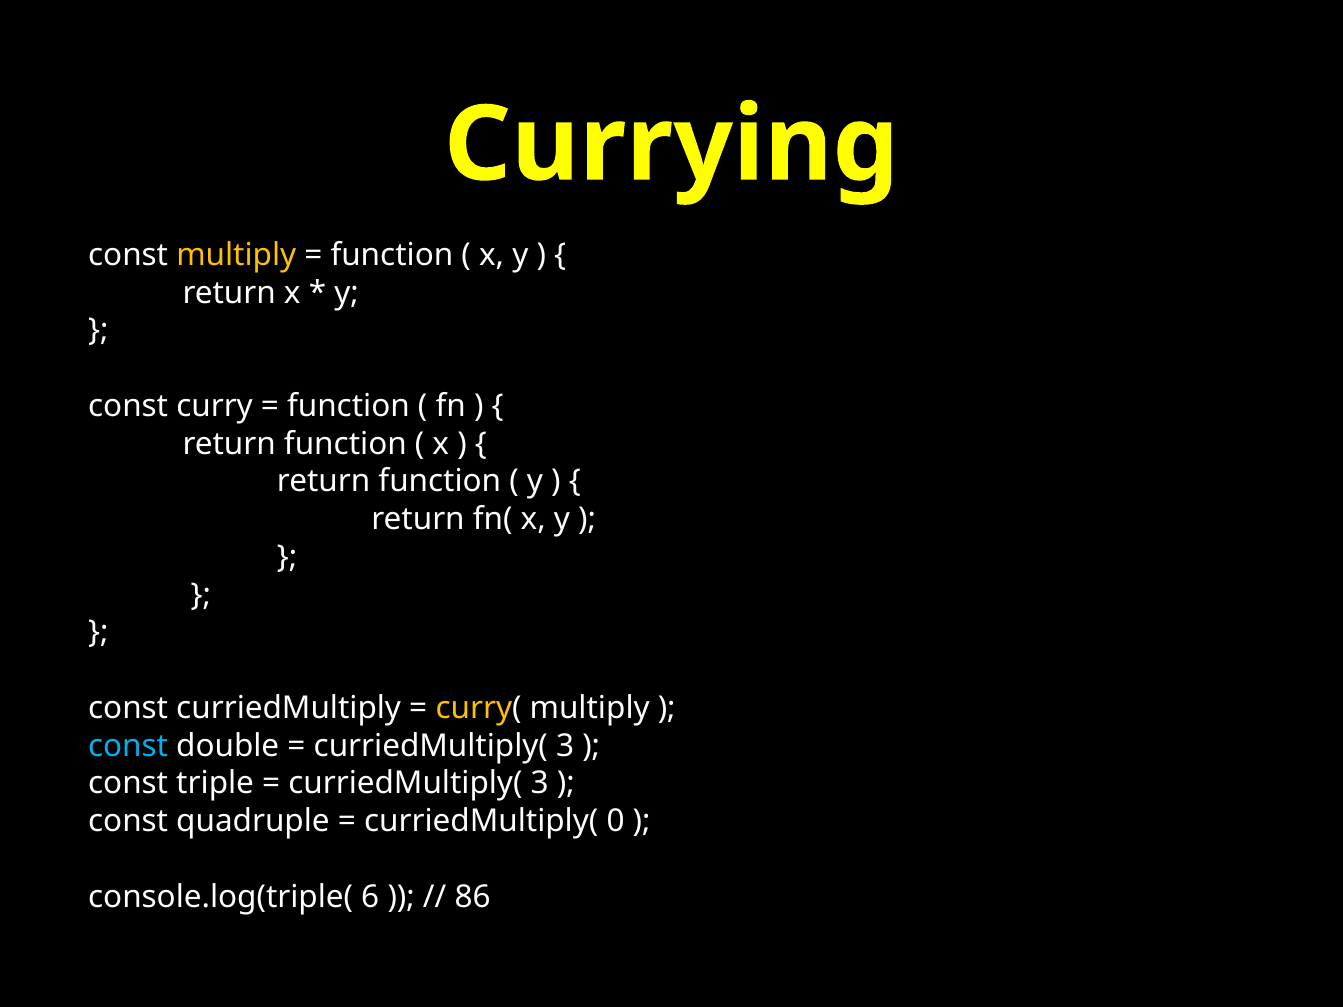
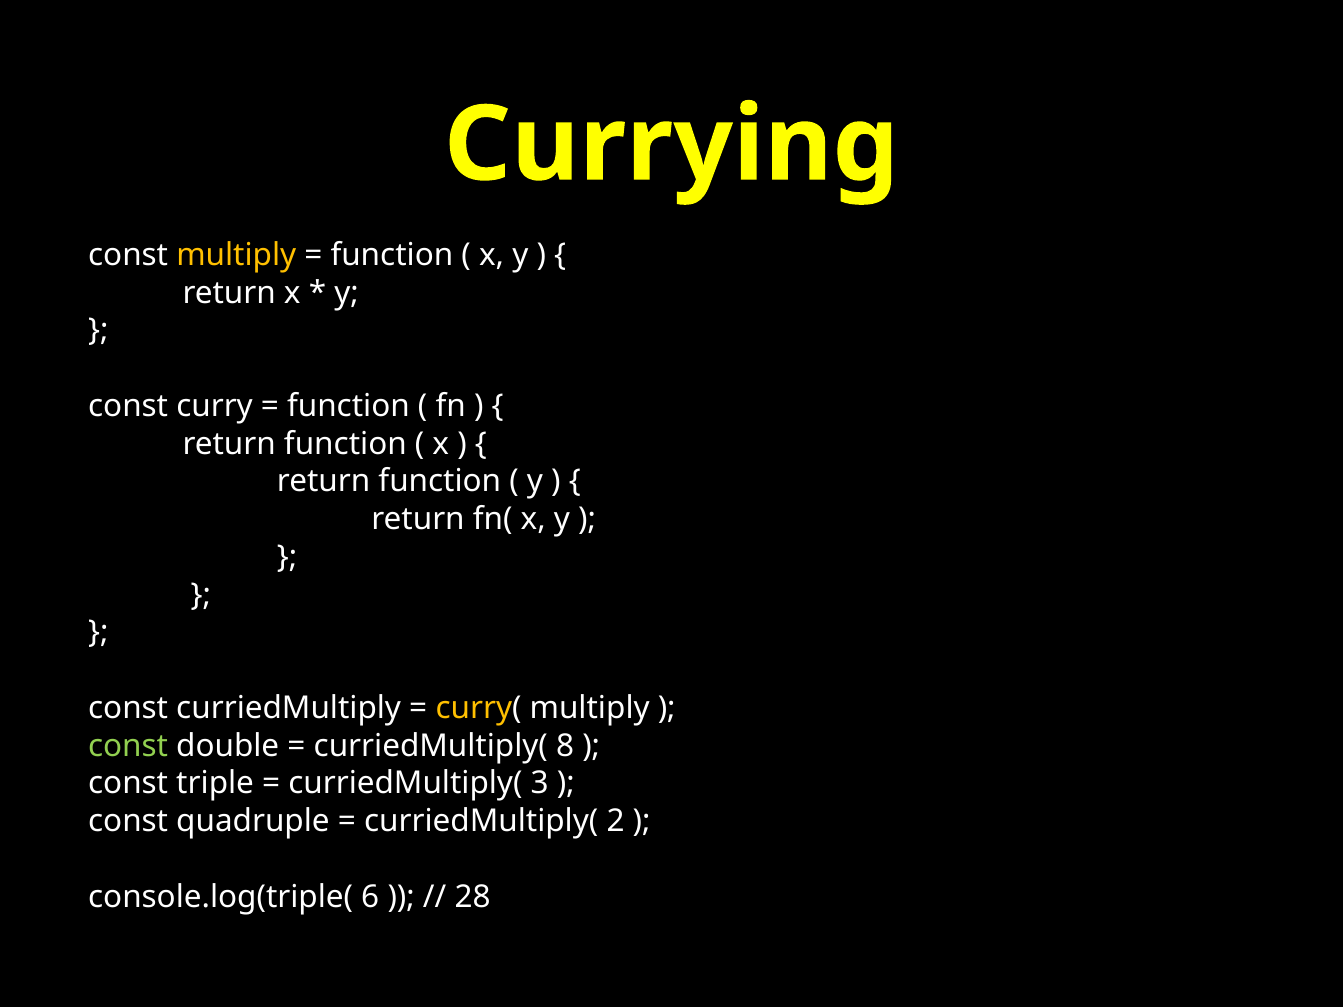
const colour: light blue -> light green (128, 746)
3: 3 -> 8 (565, 746)
0: 0 -> 2 (616, 822)
86: 86 -> 28 (473, 897)
